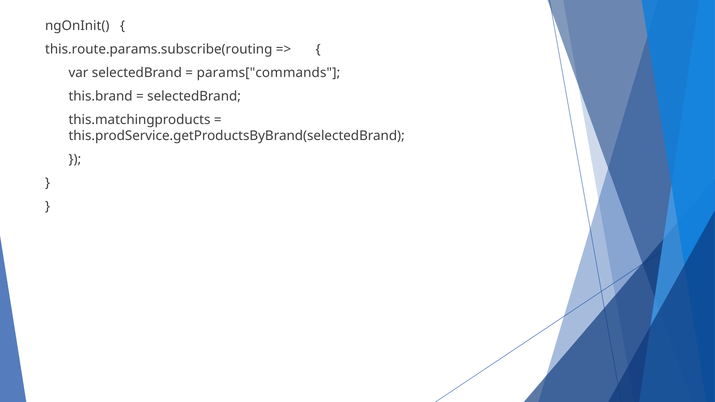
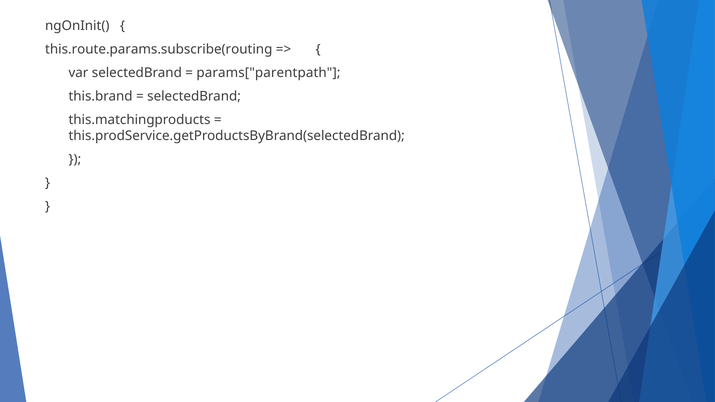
params["commands: params["commands -> params["parentpath (268, 73)
